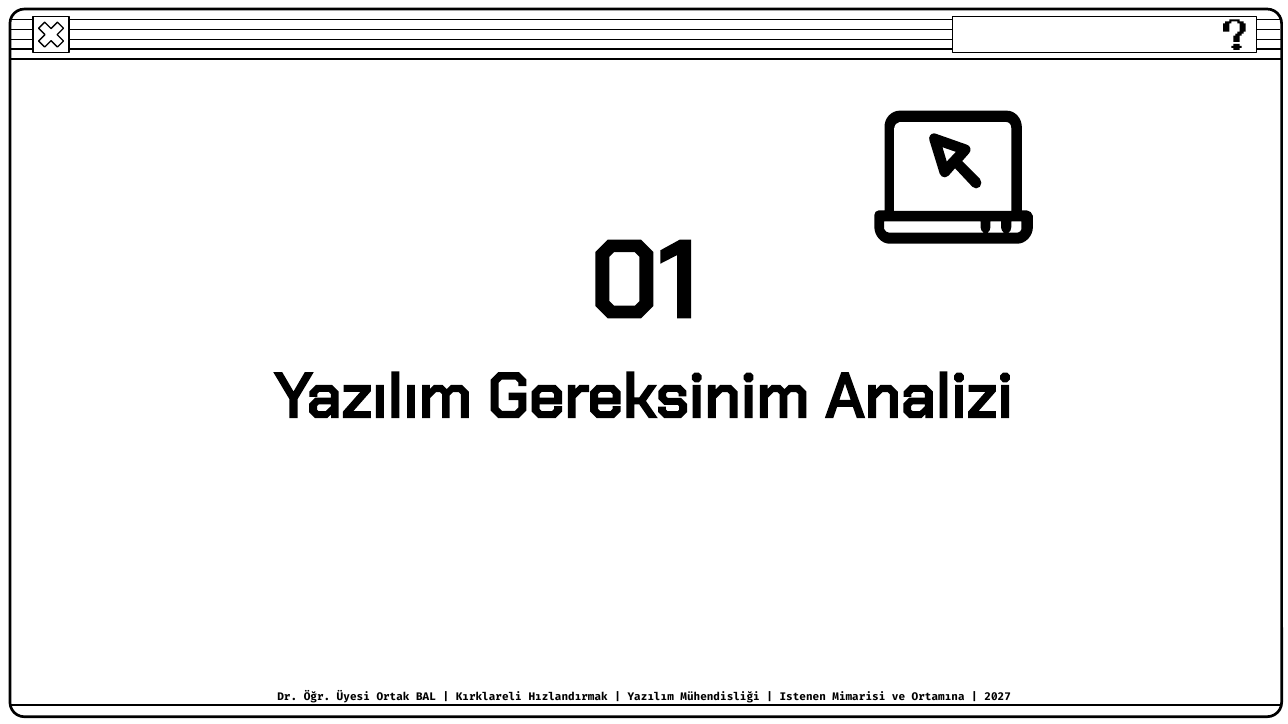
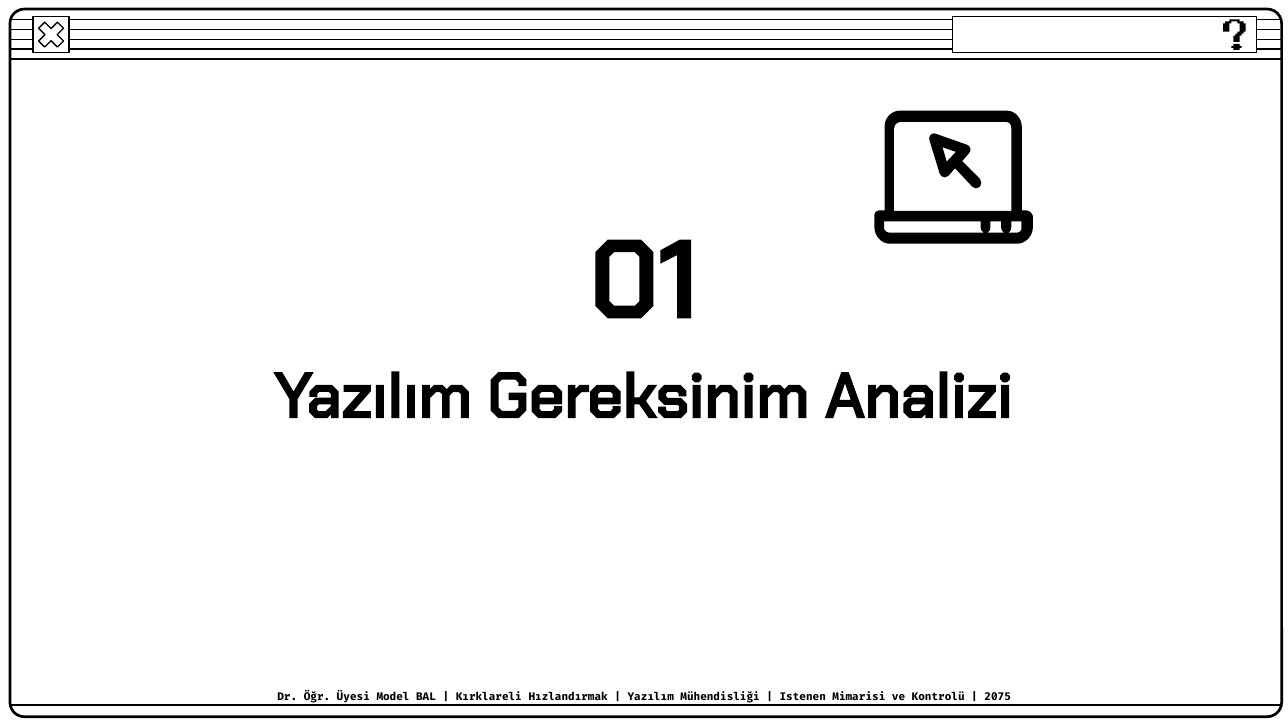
Ortak: Ortak -> Model (393, 698)
Ortamına: Ortamına -> Kontrolü (938, 698)
2027: 2027 -> 2075 (998, 698)
